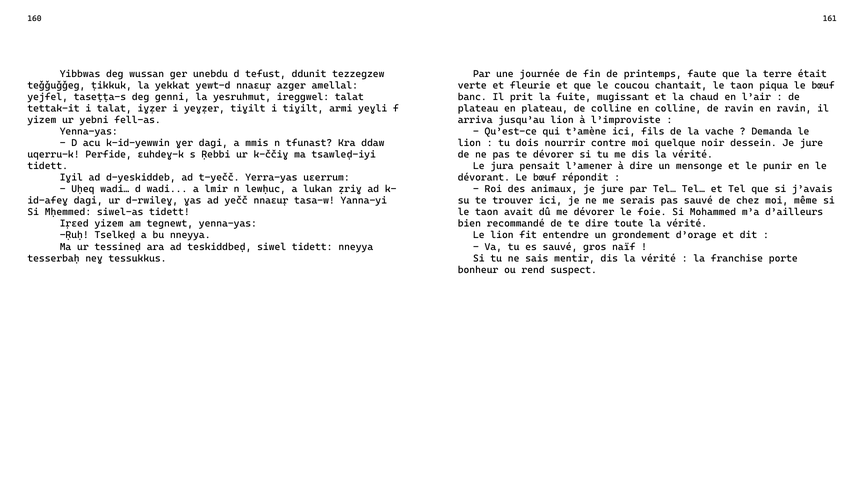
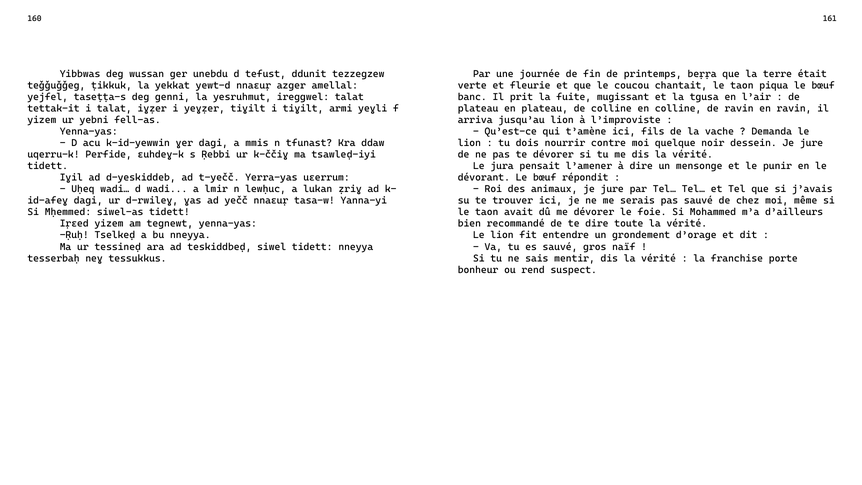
faute: faute -> beṛṛa (702, 74)
chaud: chaud -> tgusa (704, 97)
